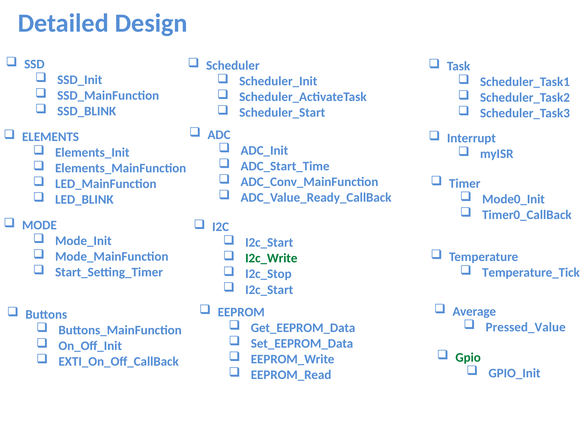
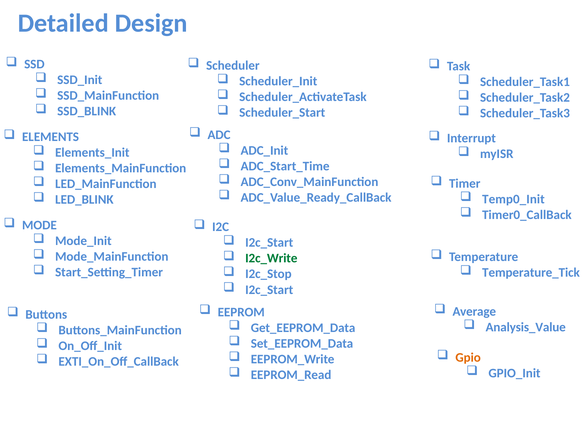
Mode0_Init: Mode0_Init -> Temp0_Init (513, 199)
Pressed_Value: Pressed_Value -> Analysis_Value (526, 327)
Gpio colour: green -> orange (468, 357)
